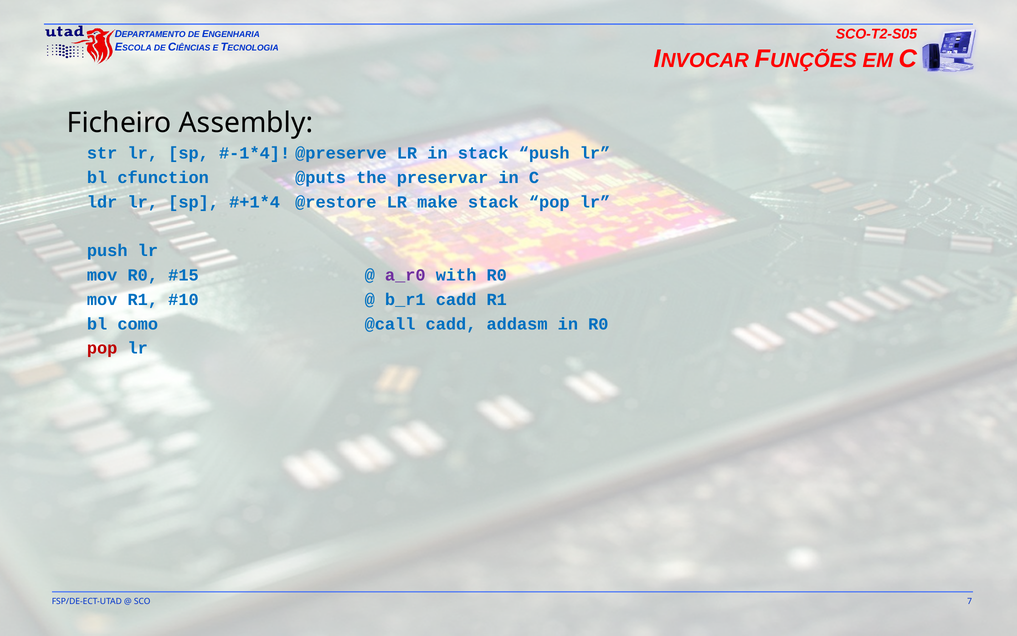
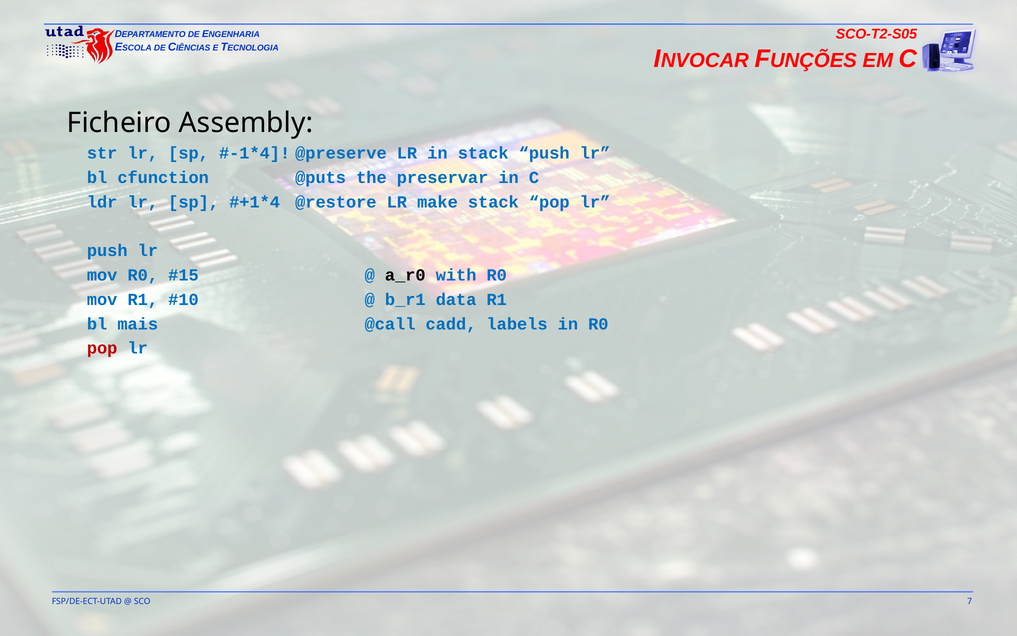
a_r0 colour: purple -> black (405, 275)
b_r1 cadd: cadd -> data (456, 299)
como: como -> mais (138, 324)
addasm: addasm -> labels (517, 324)
